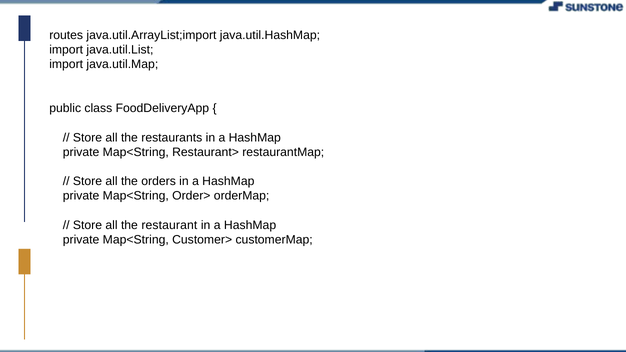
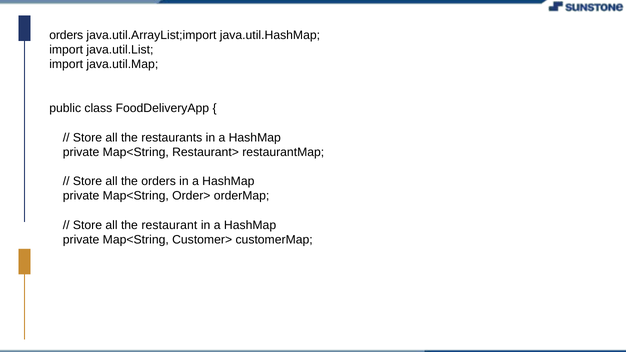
routes: routes -> orders (66, 35)
